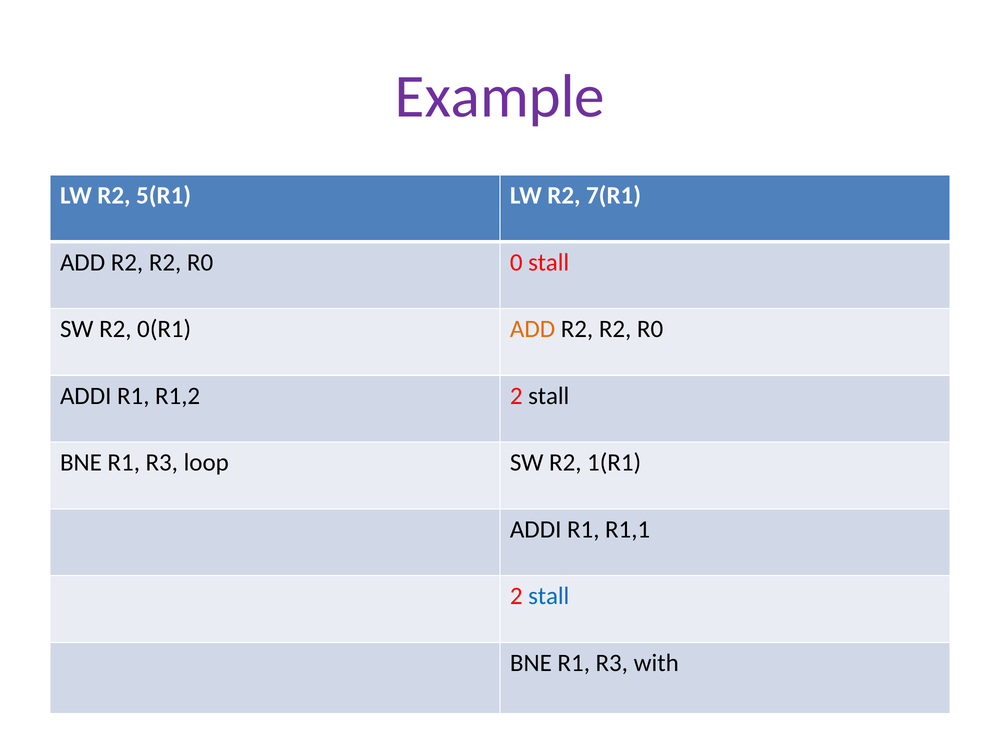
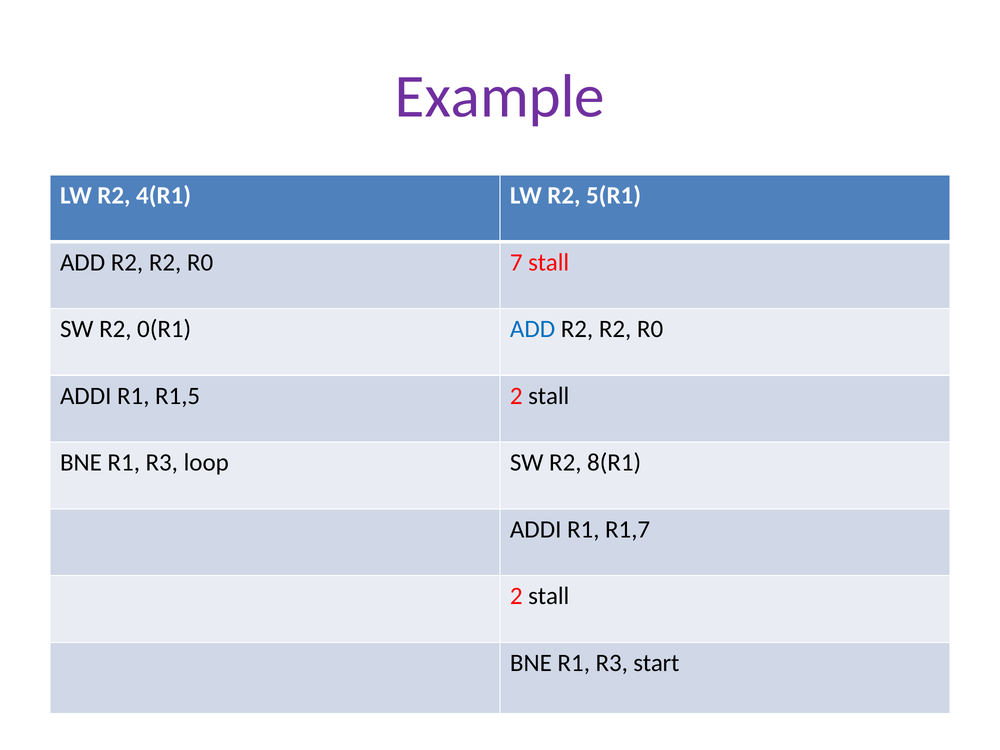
5(R1: 5(R1 -> 4(R1 (164, 196)
7(R1: 7(R1 -> 5(R1 (614, 196)
0: 0 -> 7 (516, 262)
ADD colour: orange -> blue (533, 329)
R1,2: R1,2 -> R1,5 (178, 396)
1(R1: 1(R1 -> 8(R1 (614, 463)
R1,1: R1,1 -> R1,7 (628, 529)
stall colour: blue -> black (549, 596)
with: with -> start (656, 663)
